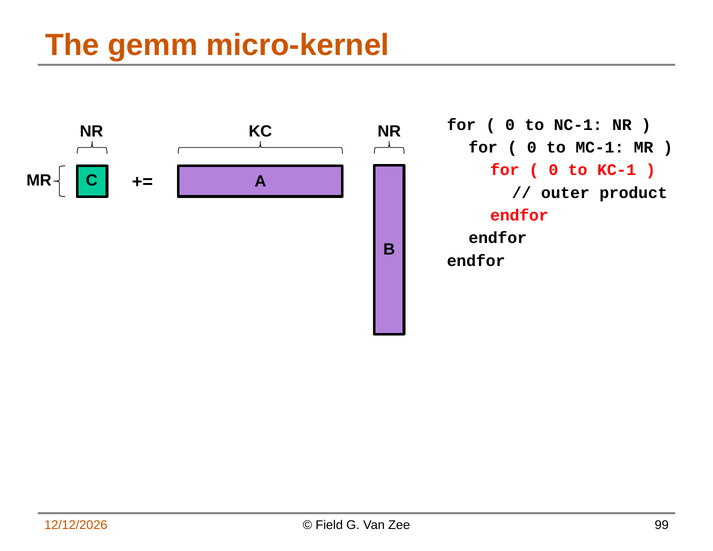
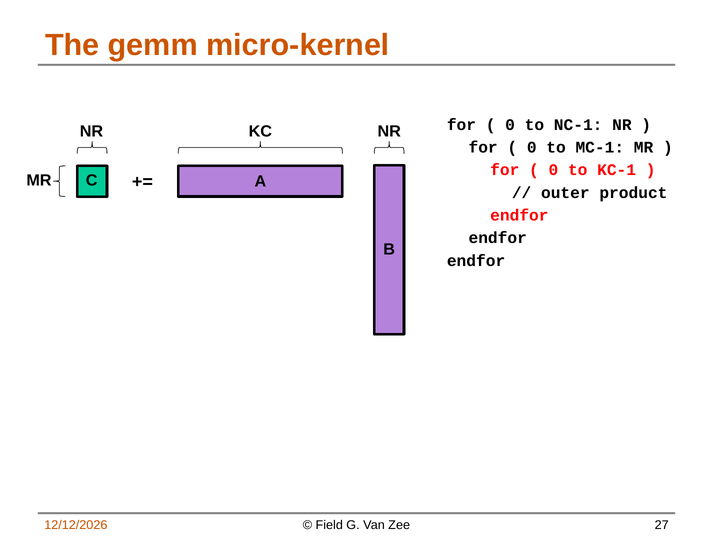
99: 99 -> 27 (662, 525)
